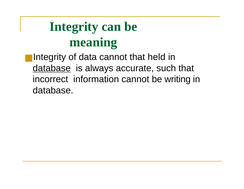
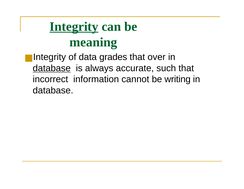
Integrity underline: none -> present (74, 27)
data cannot: cannot -> grades (113, 57)
held: held -> over (157, 57)
